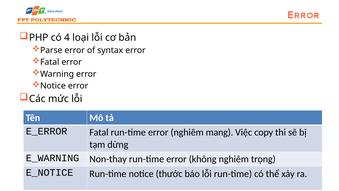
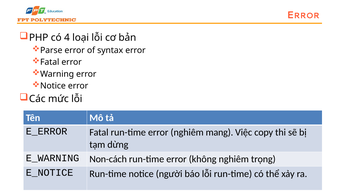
Non-thay: Non-thay -> Non-cách (108, 159)
thước: thước -> người (169, 174)
